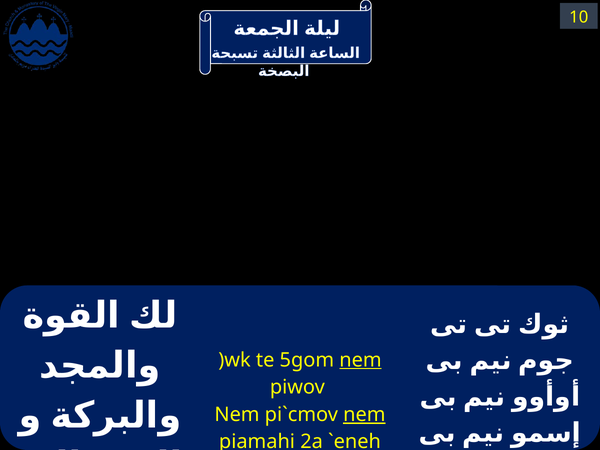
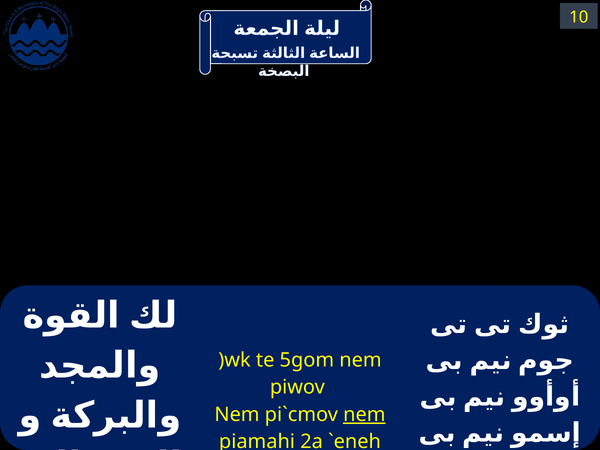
nem underline: present -> none (360, 360)
